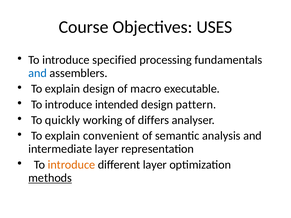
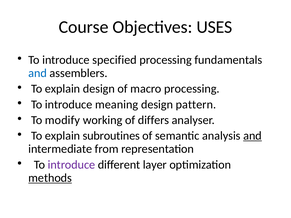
macro executable: executable -> processing (192, 89)
intended: intended -> meaning (117, 105)
quickly: quickly -> modify (62, 120)
convenient: convenient -> subroutines (111, 136)
and underline: none -> present (252, 136)
intermediate layer: layer -> from (107, 149)
introduce colour: orange -> purple (71, 165)
